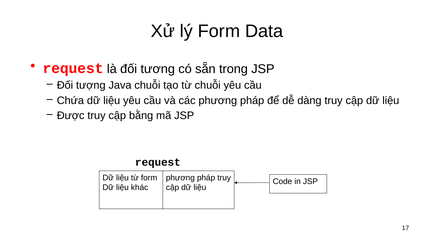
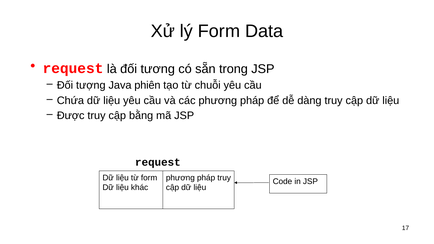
Java chuỗi: chuỗi -> phiên (147, 85)
